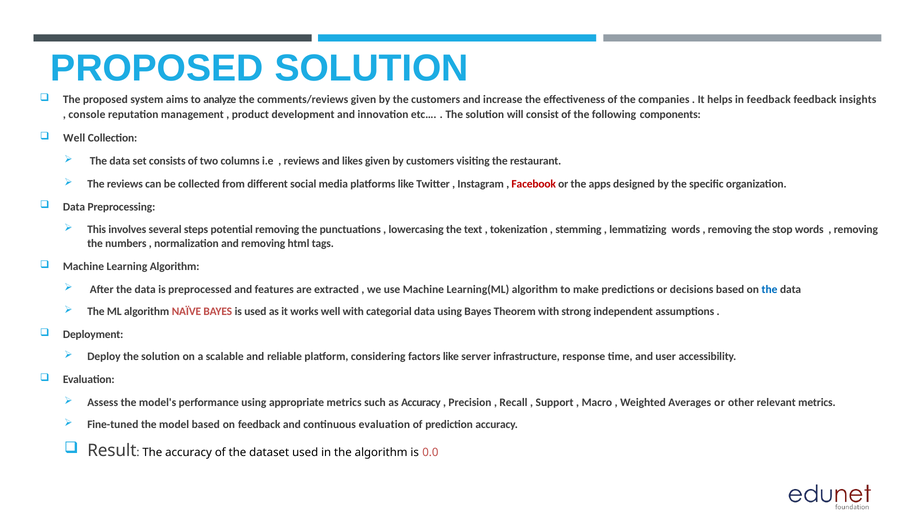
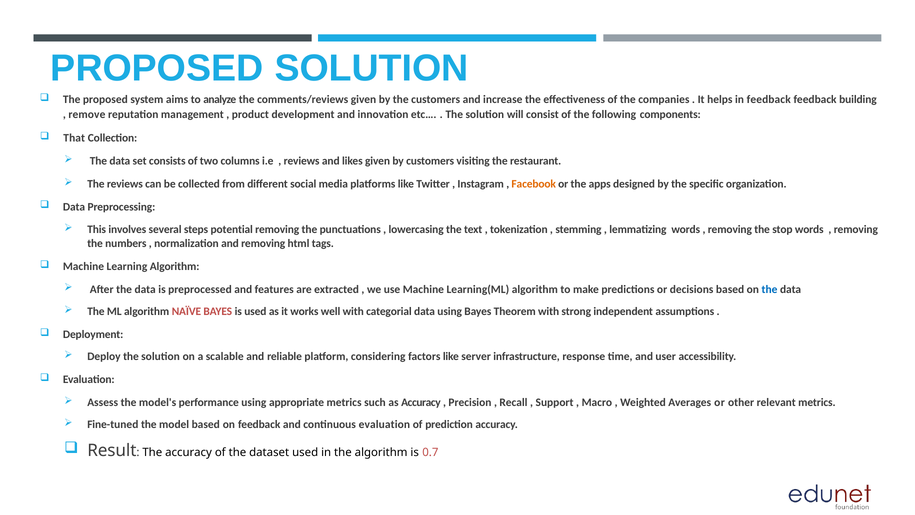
insights: insights -> building (858, 99)
console: console -> remove (87, 114)
Well: Well -> That (74, 138)
Facebook colour: red -> orange (534, 184)
0.0: 0.0 -> 0.7 (430, 452)
